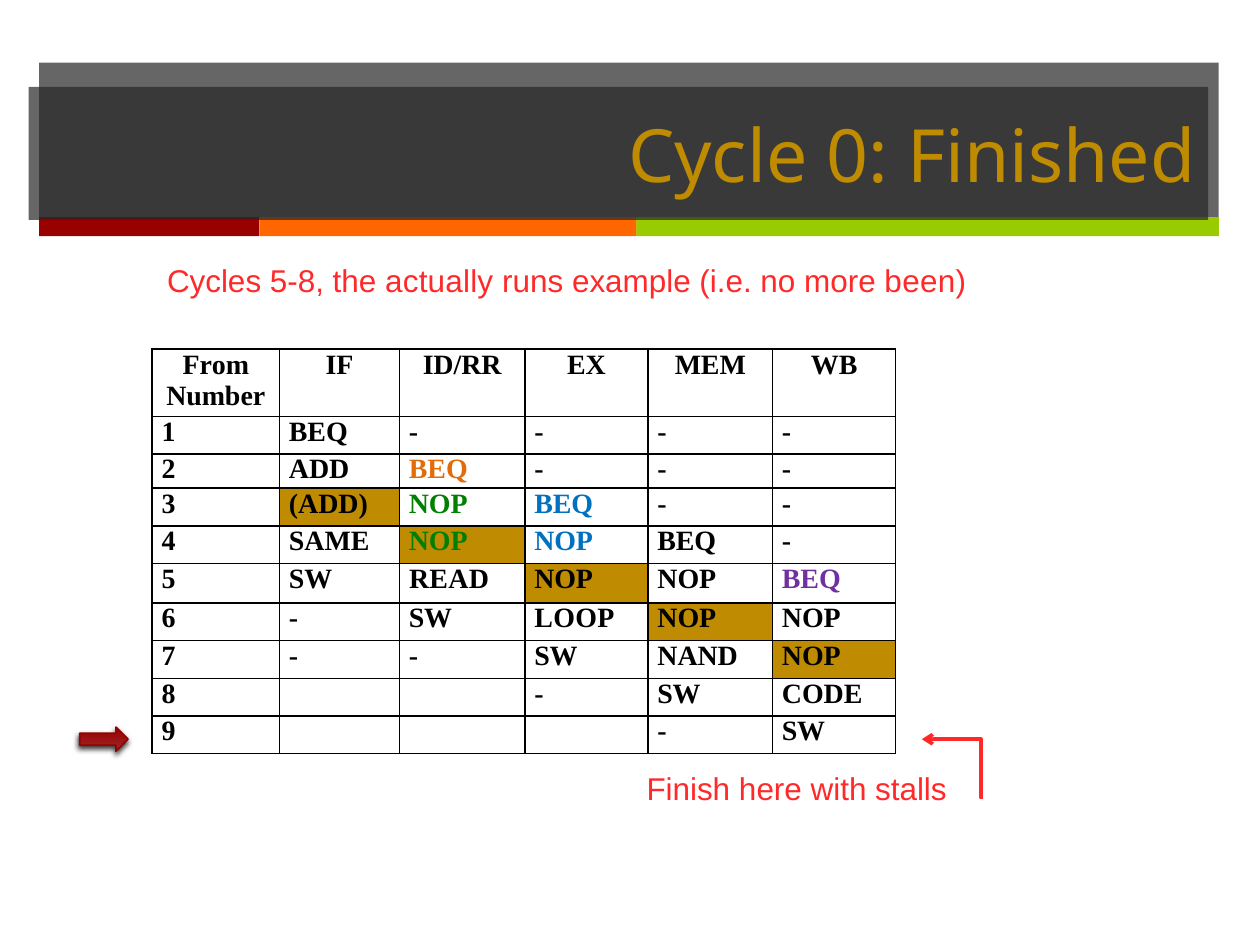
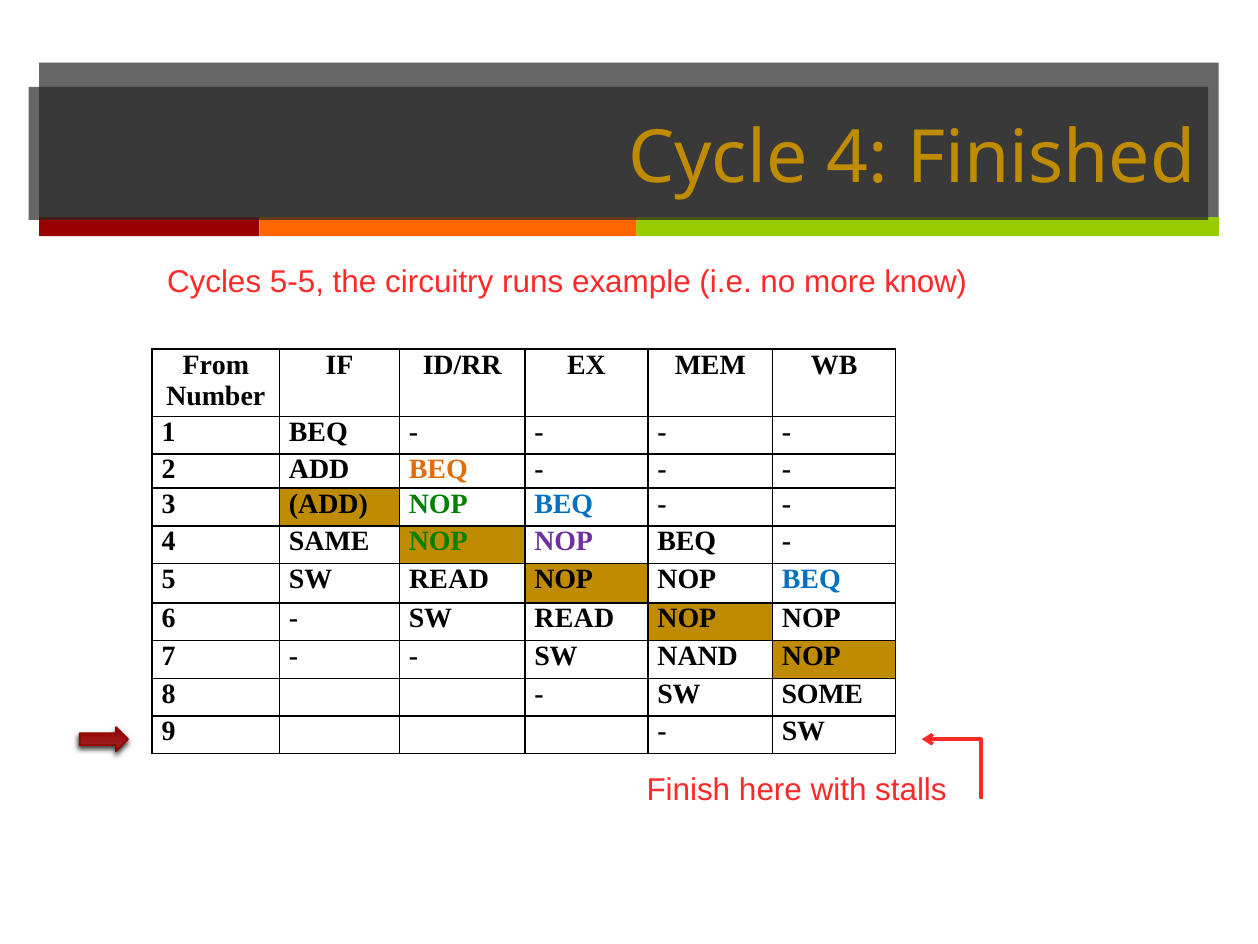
Cycle 0: 0 -> 4 (857, 158)
5-8: 5-8 -> 5-5 (297, 282)
actually: actually -> circuitry (439, 282)
been: been -> know (926, 282)
NOP colour: blue -> purple (564, 541)
BEQ colour: purple -> blue (811, 579)
LOOP: LOOP -> READ (574, 618)
CODE: CODE -> SOME (822, 694)
